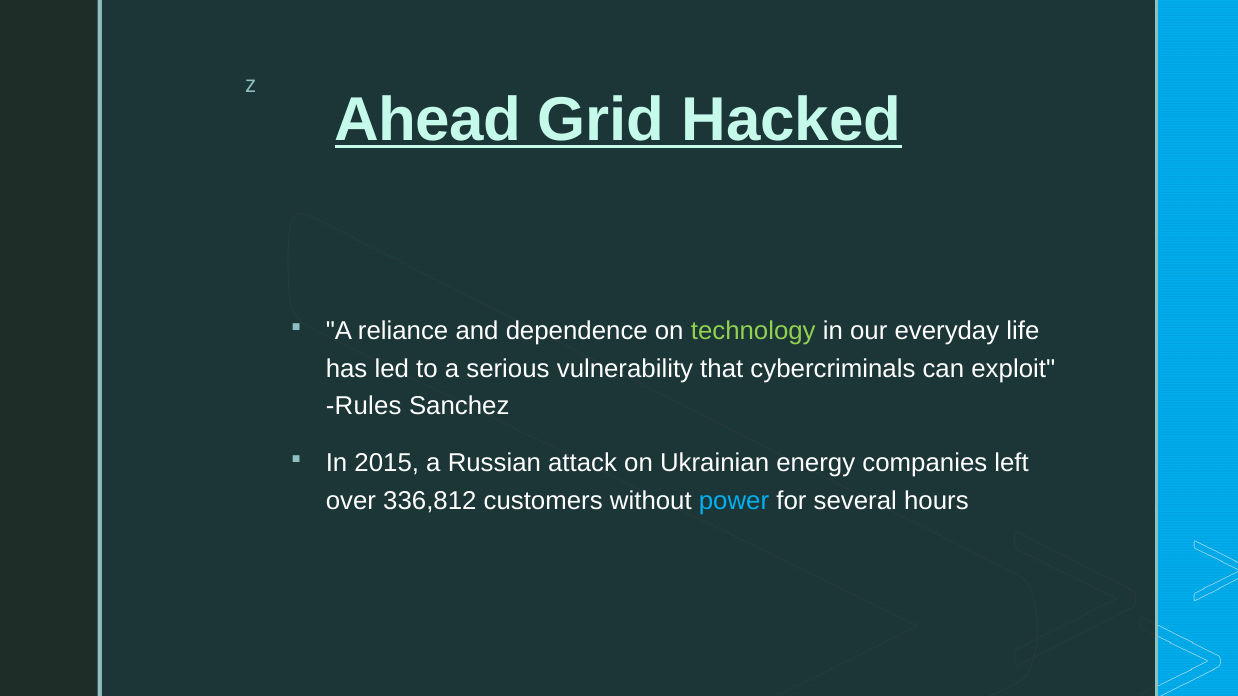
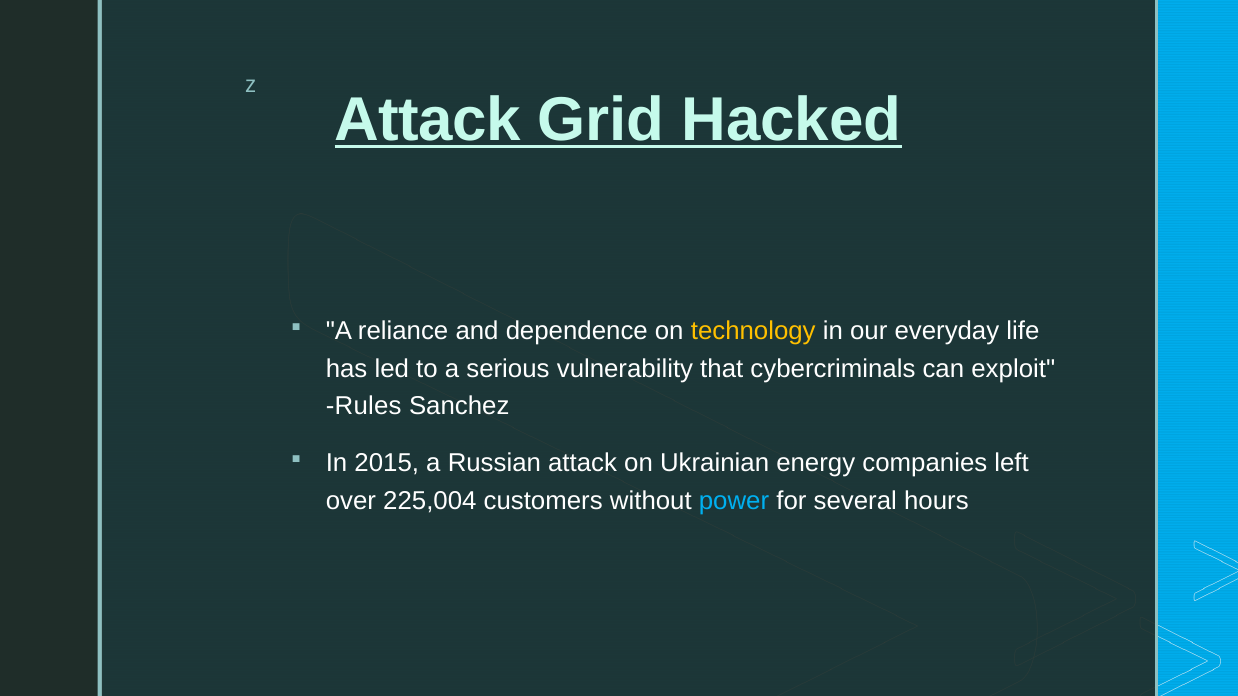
Ahead: Ahead -> Attack (428, 120)
technology colour: light green -> yellow (753, 332)
336,812: 336,812 -> 225,004 (430, 501)
